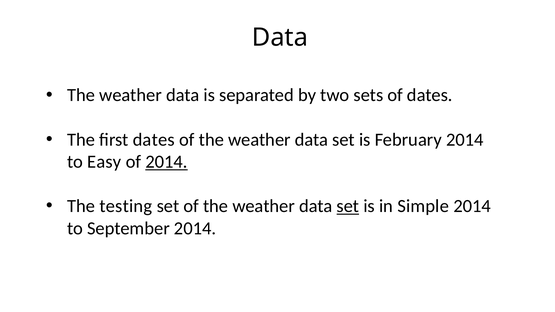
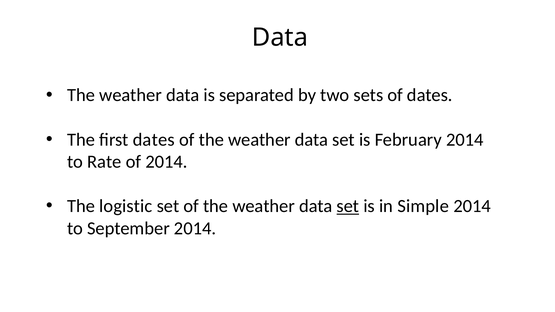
Easy: Easy -> Rate (104, 162)
2014 underline: present -> none (166, 162)
testing: testing -> logistic (126, 206)
